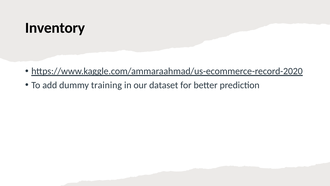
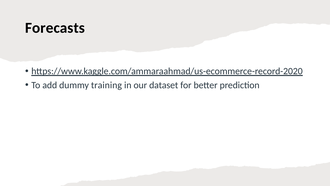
Inventory: Inventory -> Forecasts (55, 28)
